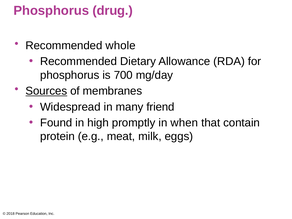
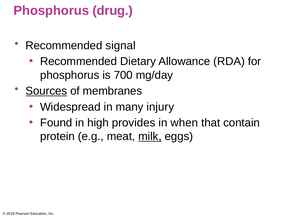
whole: whole -> signal (121, 46)
friend: friend -> injury (160, 107)
promptly: promptly -> provides (134, 123)
milk underline: none -> present (150, 136)
